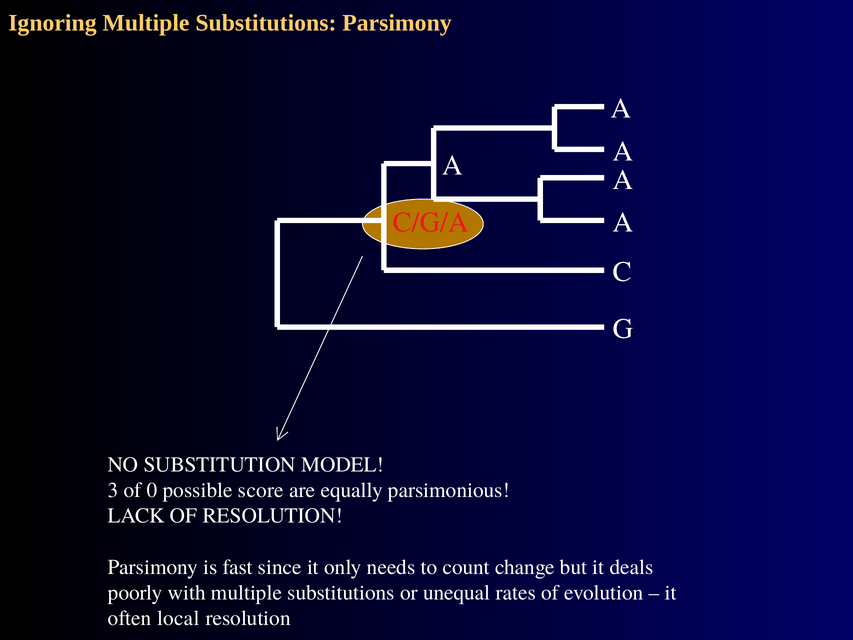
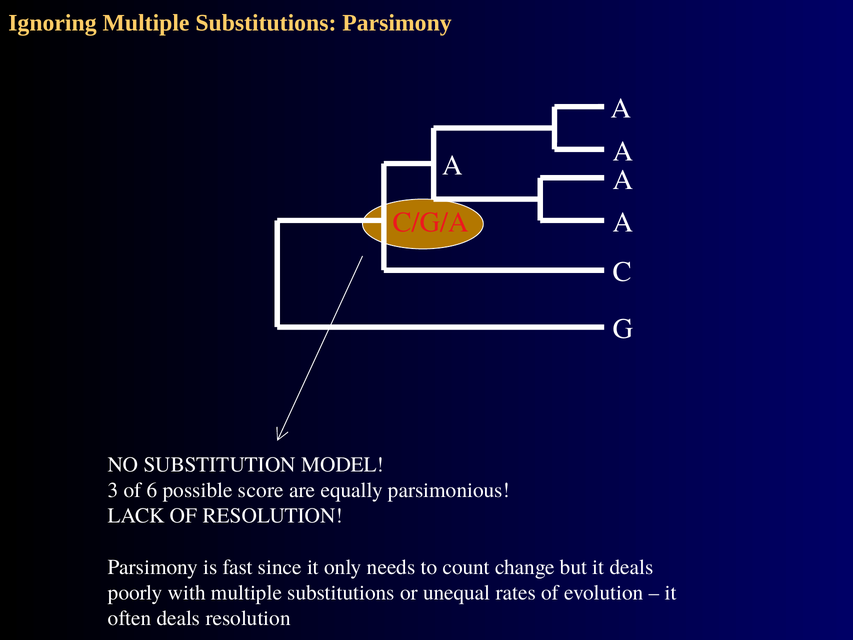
0: 0 -> 6 (152, 490)
often local: local -> deals (179, 618)
